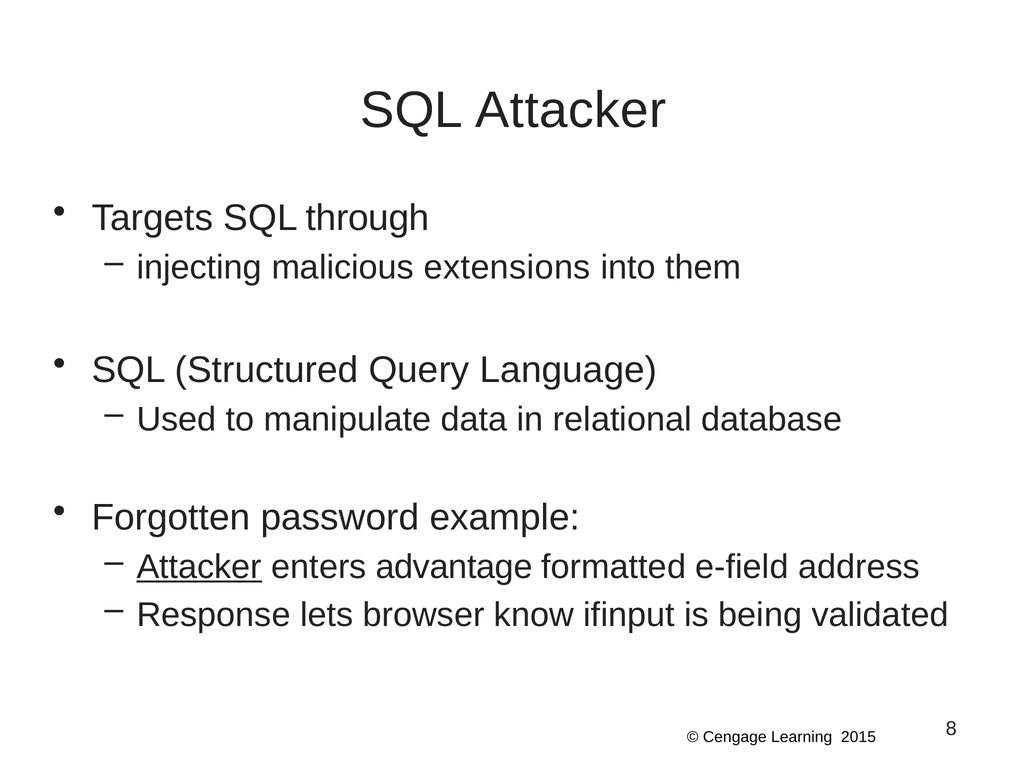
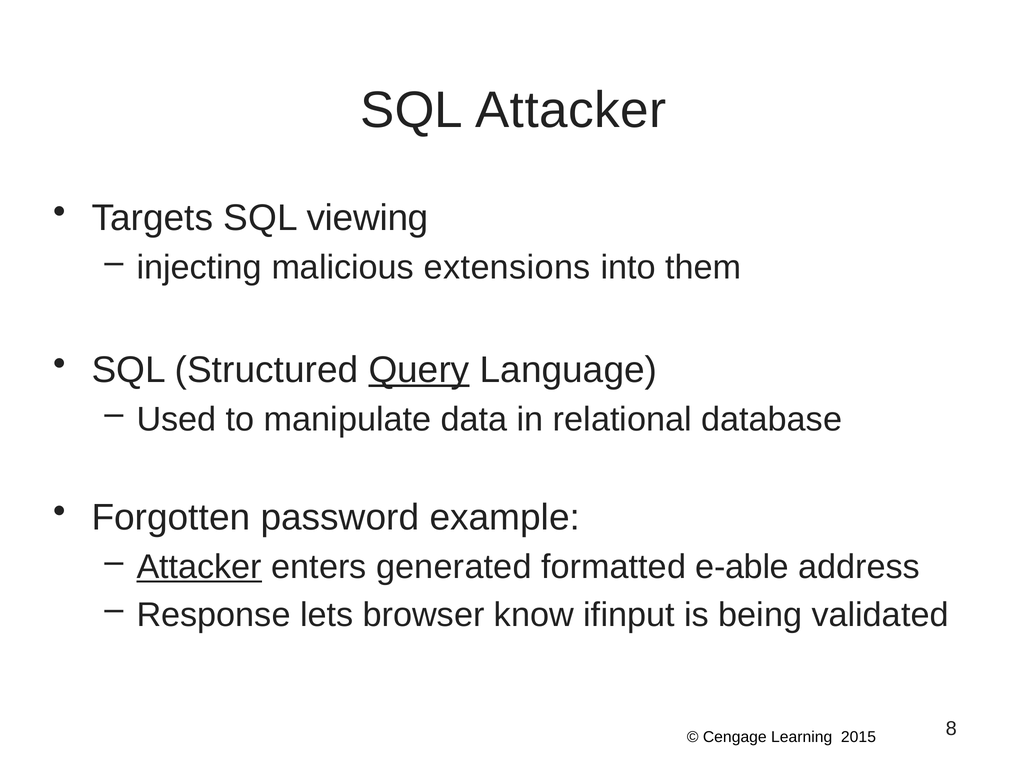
through: through -> viewing (368, 218)
Query underline: none -> present (419, 370)
advantage: advantage -> generated (454, 567)
e-field: e-field -> e-able (742, 567)
